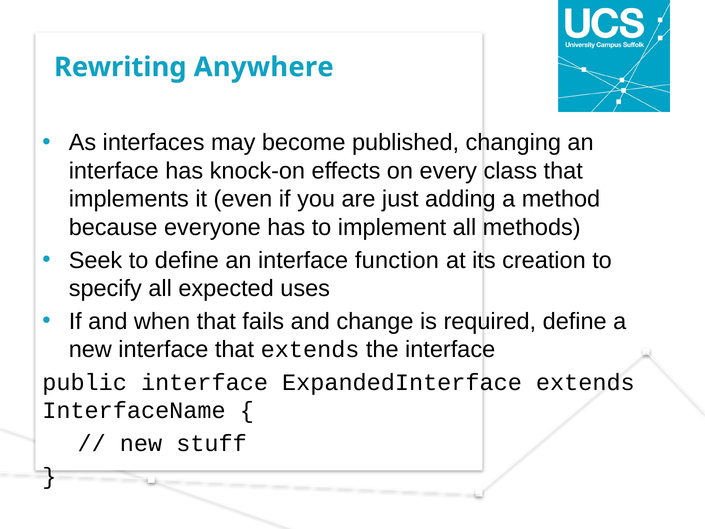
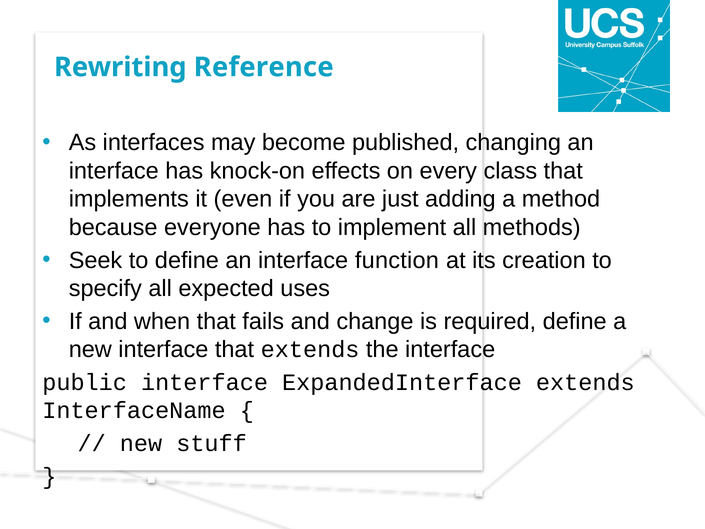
Anywhere: Anywhere -> Reference (264, 67)
